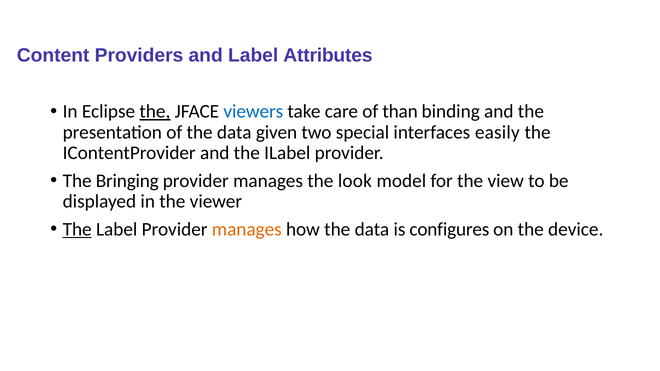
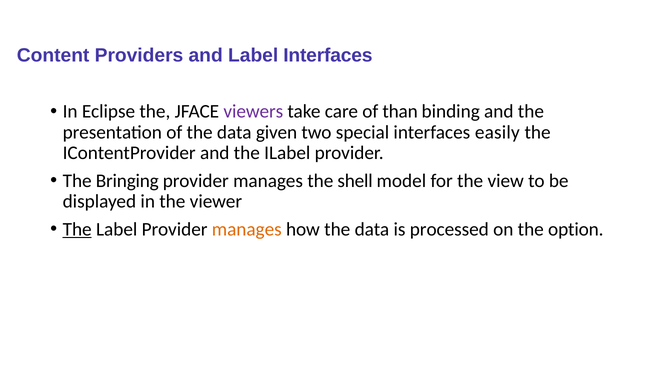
Label Attributes: Attributes -> Interfaces (328, 56)
the underline: present -> none (155, 112)
viewers colour: blue -> purple (253, 112)
look: look -> shell (355, 181)
configures: configures -> processed (449, 229)
device: device -> option (576, 229)
